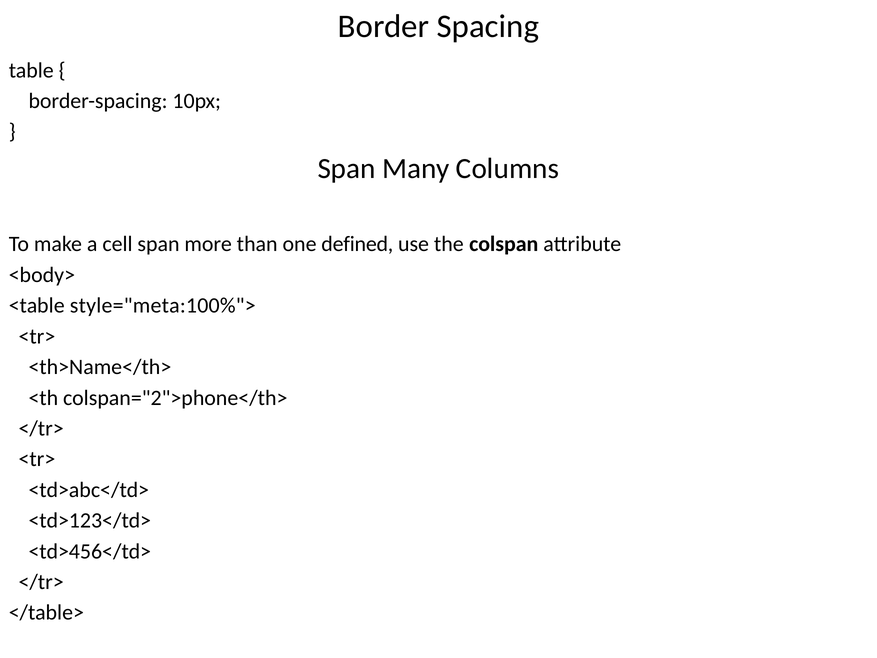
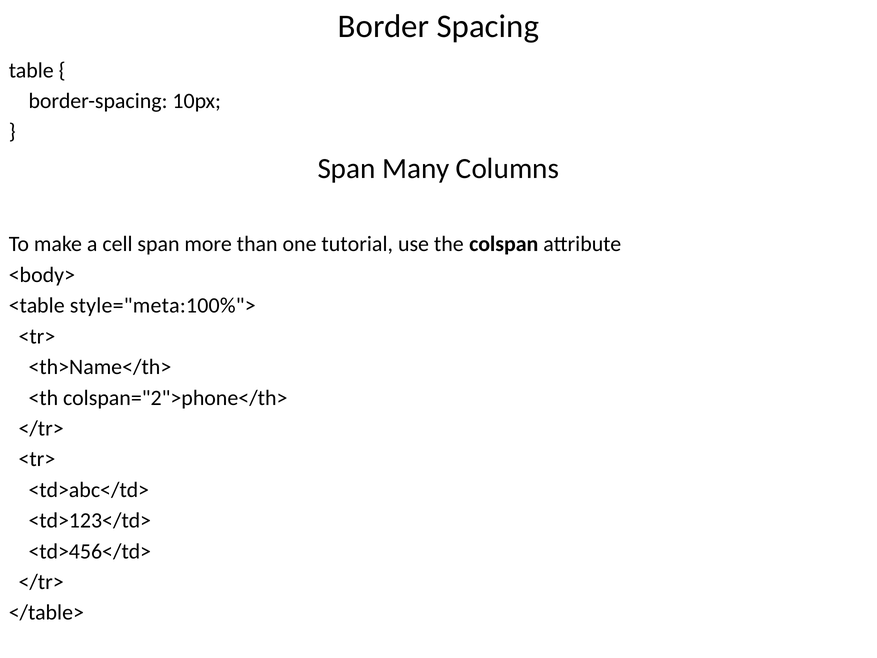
defined: defined -> tutorial (357, 244)
